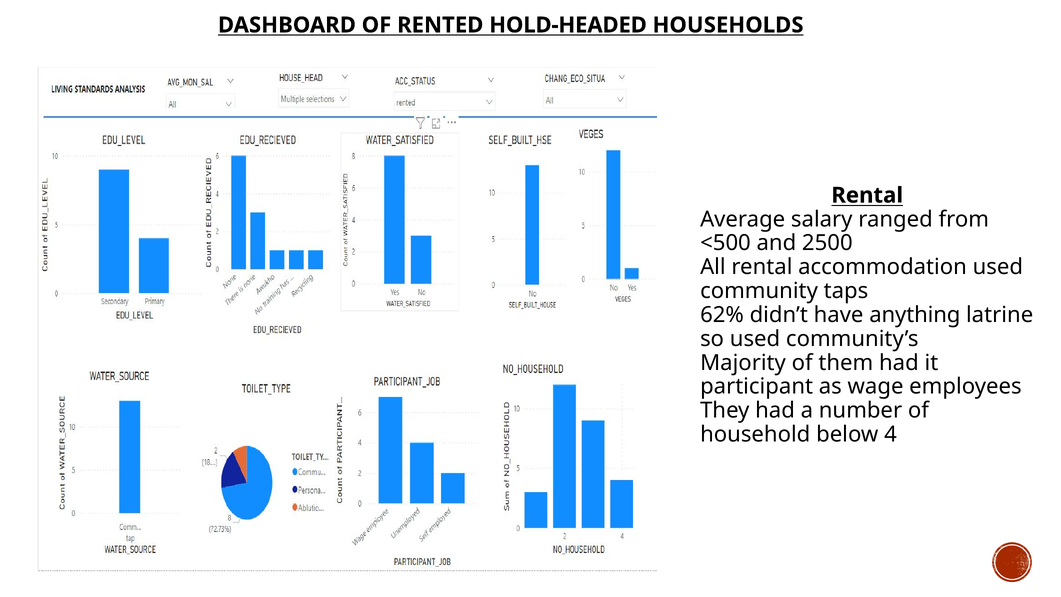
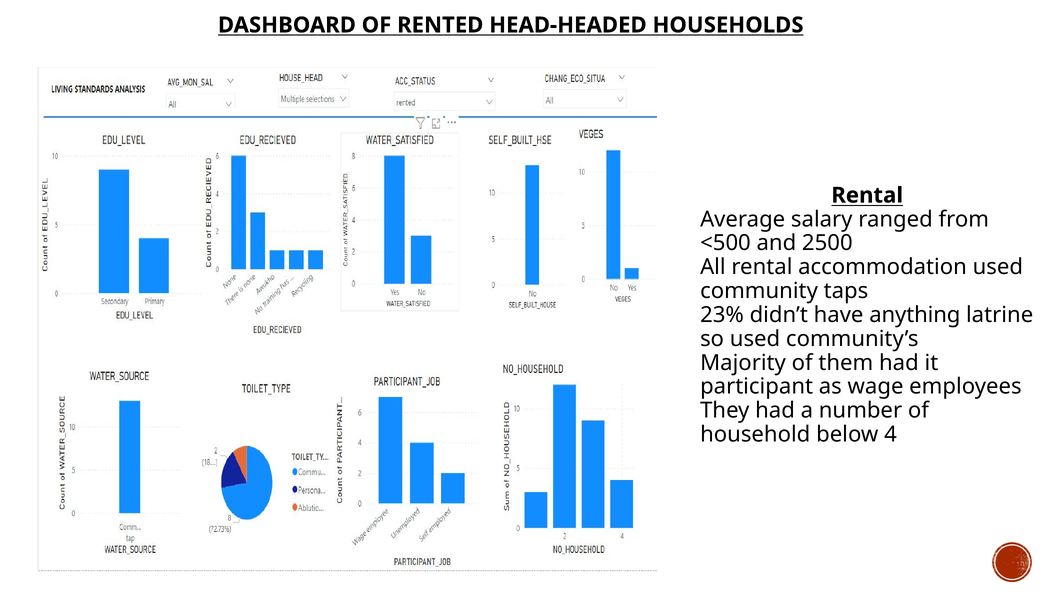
HOLD-HEADED: HOLD-HEADED -> HEAD-HEADED (568, 25)
62%: 62% -> 23% (722, 315)
